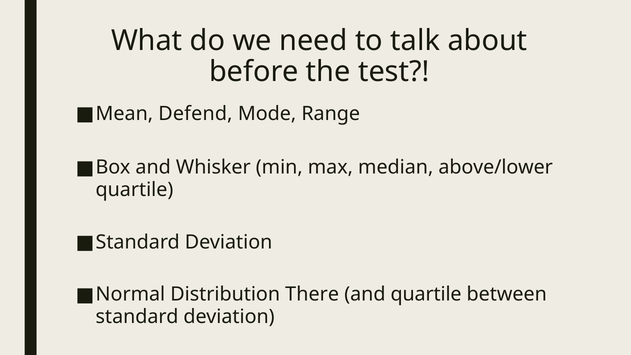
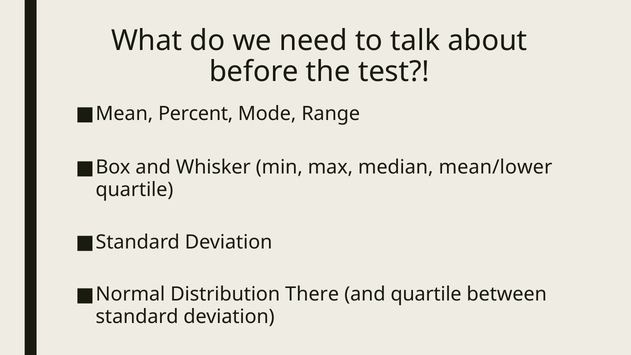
Defend: Defend -> Percent (196, 114)
above/lower: above/lower -> mean/lower (495, 167)
